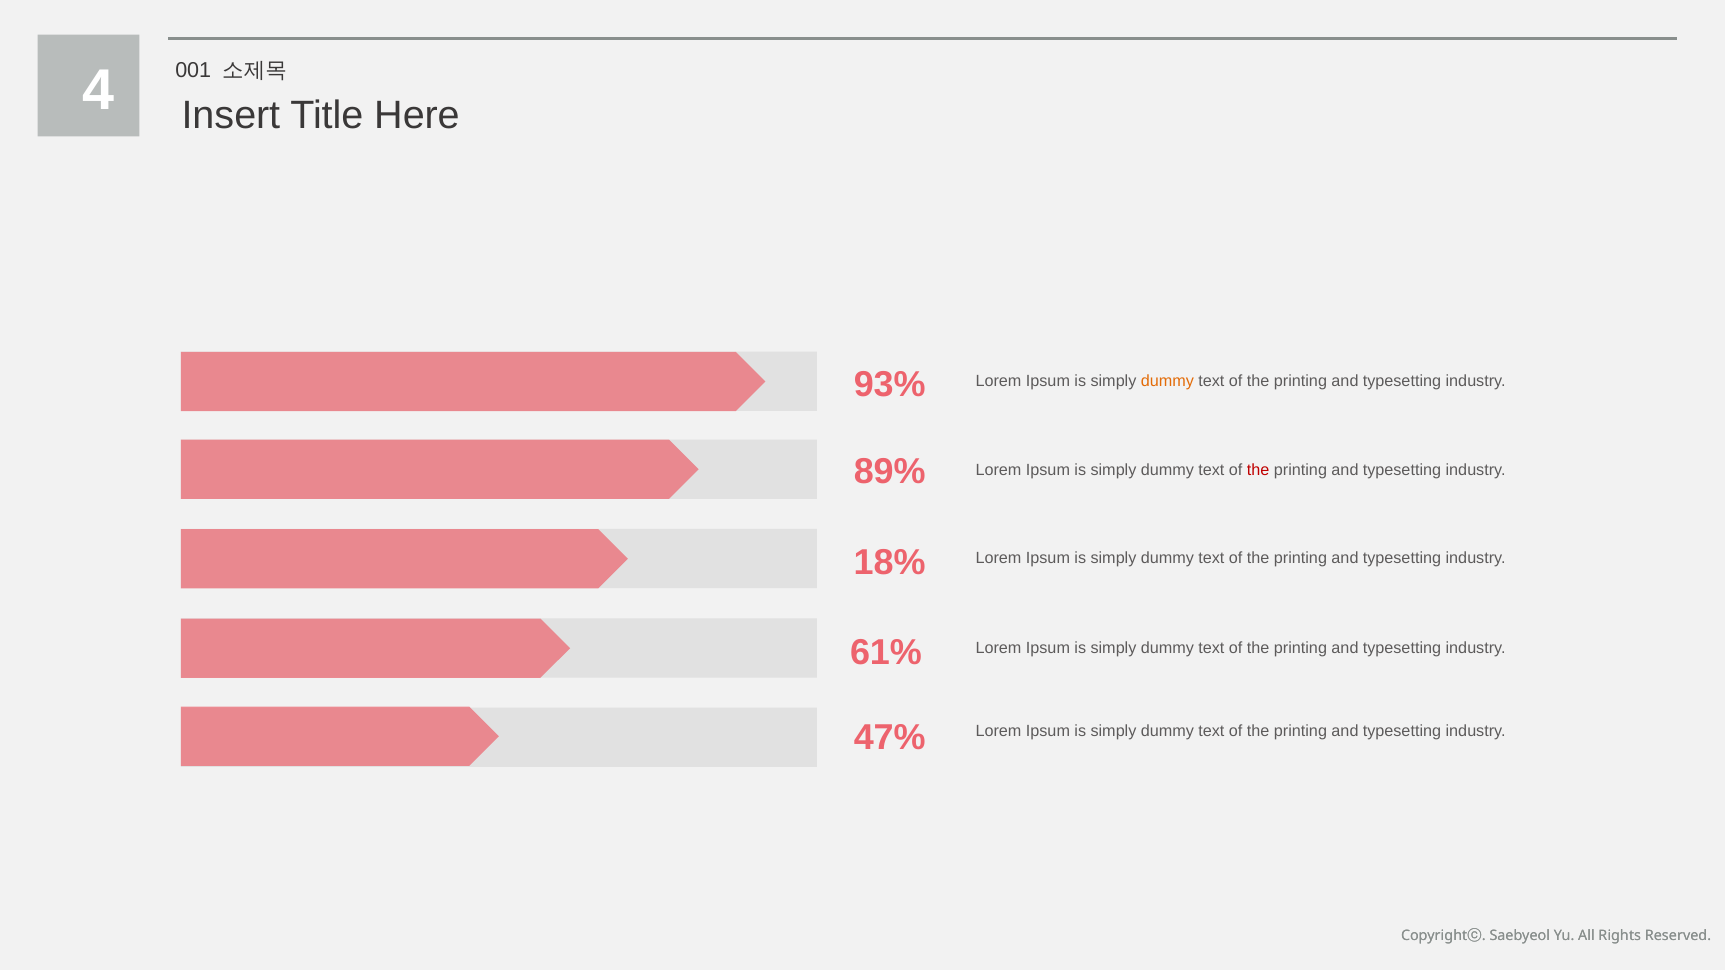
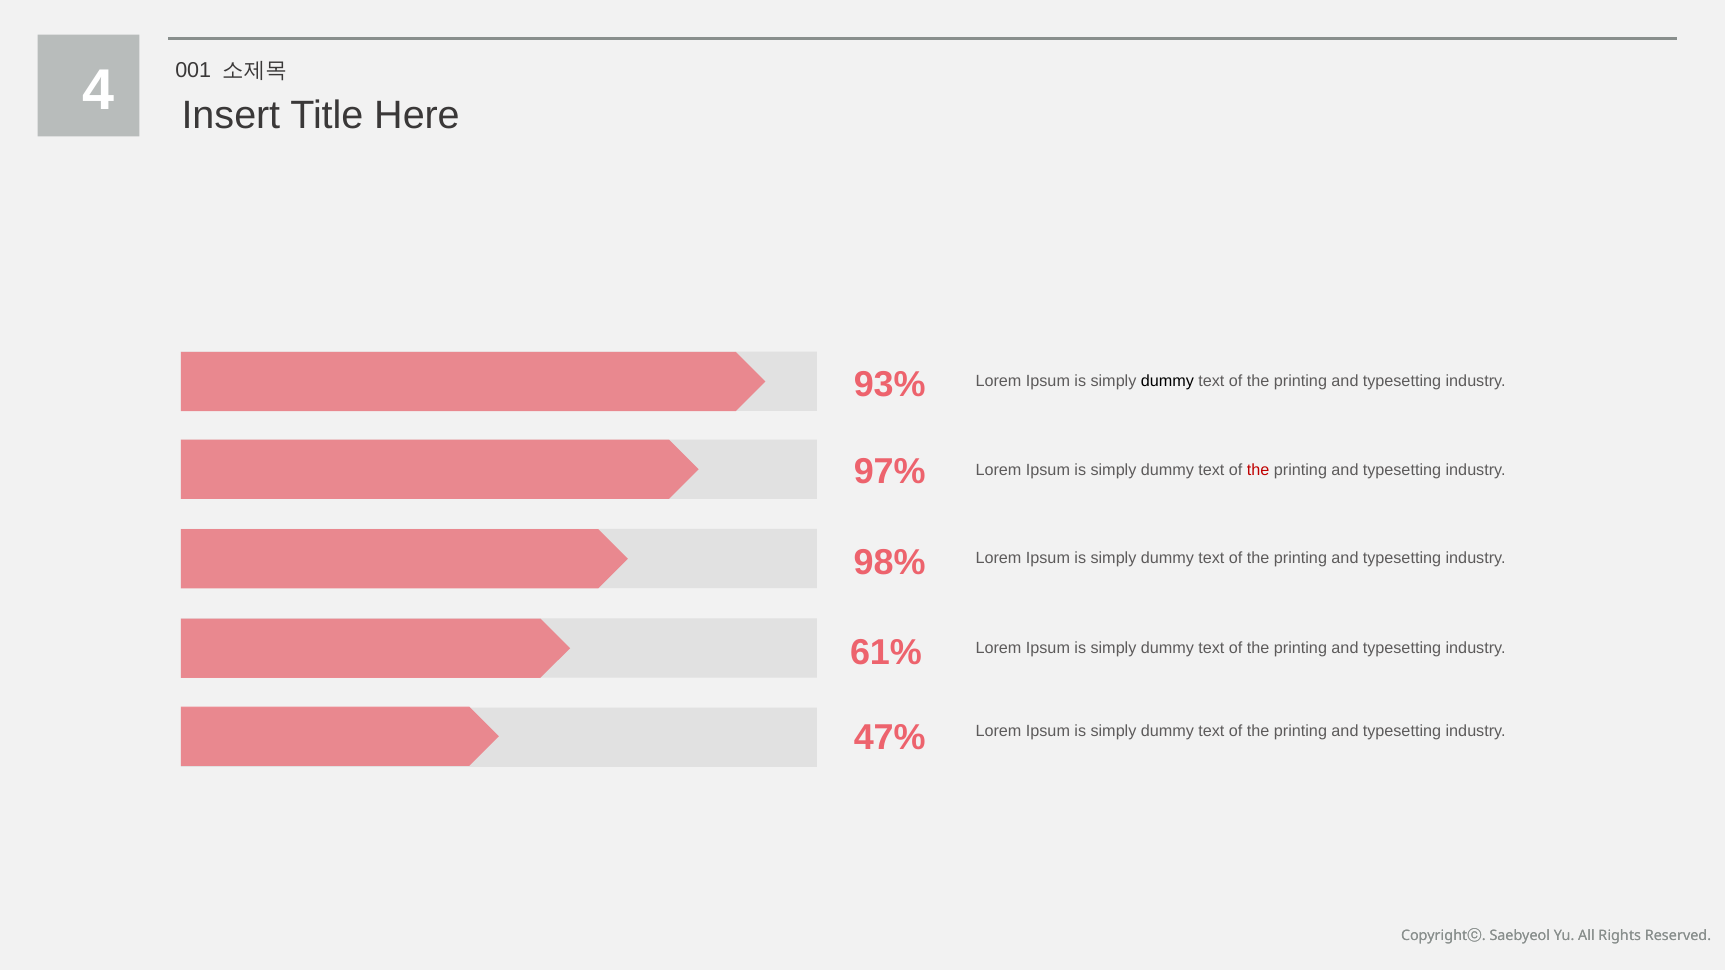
dummy colour: orange -> black (1167, 381)
89%: 89% -> 97% (890, 472)
18%: 18% -> 98% (890, 562)
